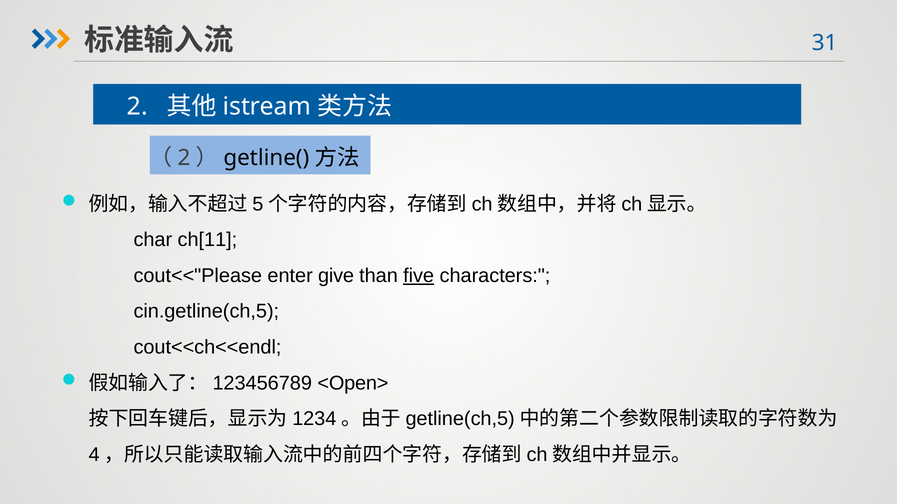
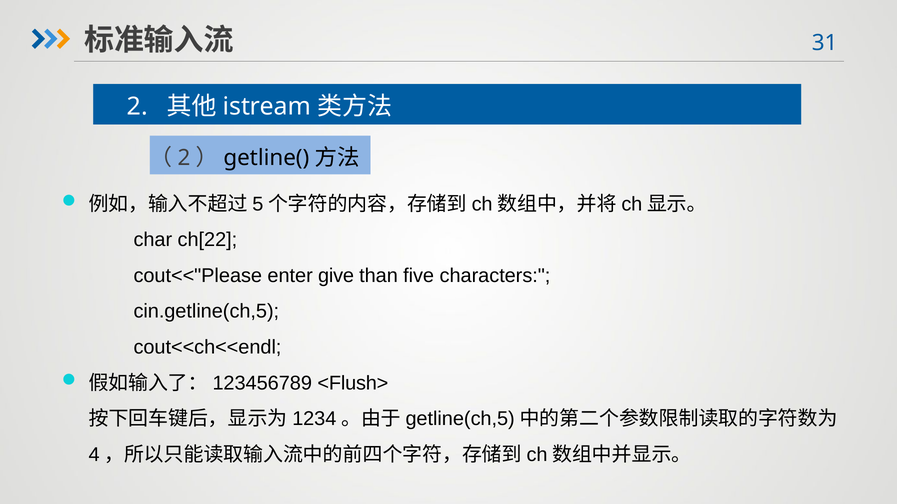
ch[11: ch[11 -> ch[22 (207, 240)
five underline: present -> none (419, 276)
<Open>: <Open> -> <Flush> (353, 383)
